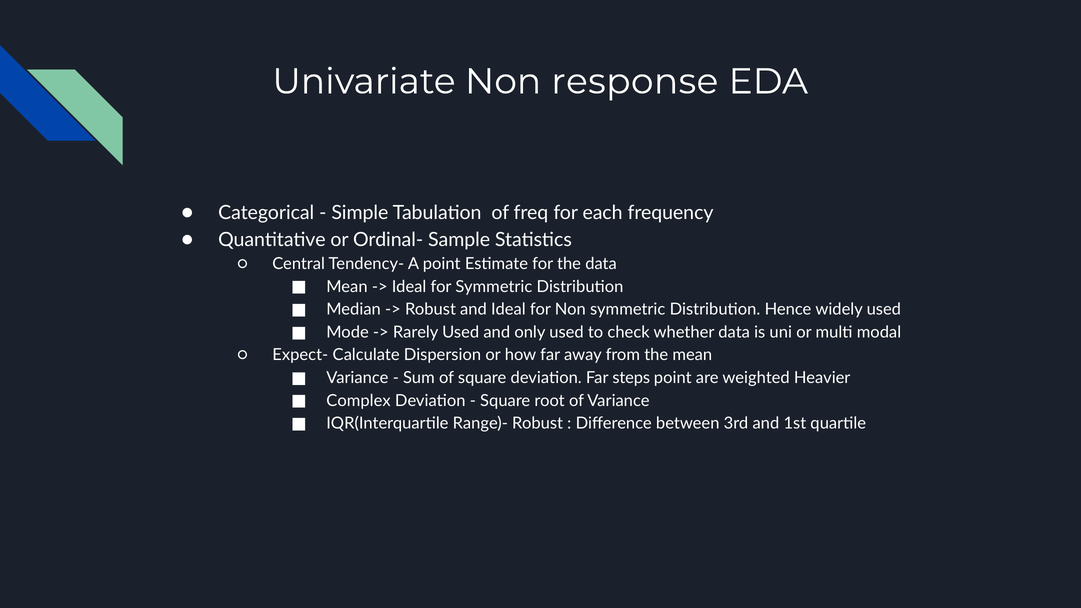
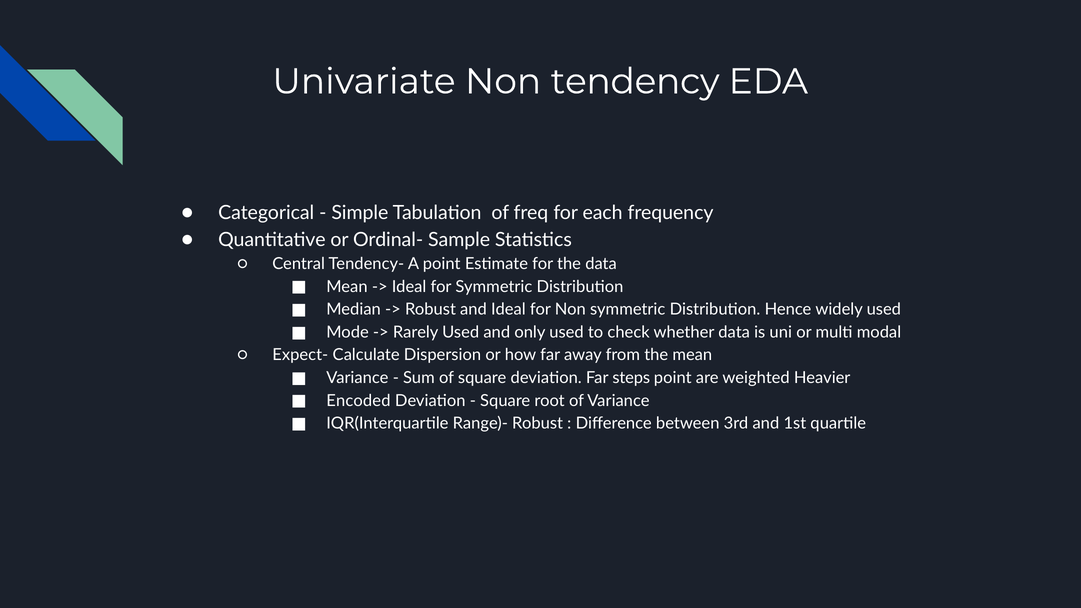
response: response -> tendency (635, 82)
Complex: Complex -> Encoded (358, 401)
